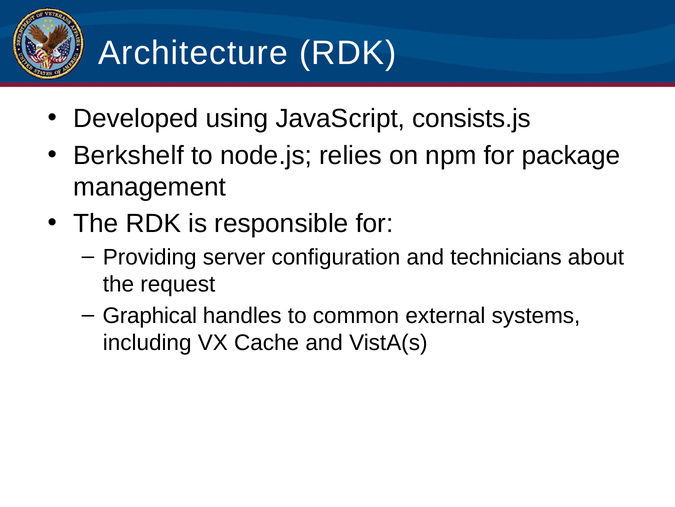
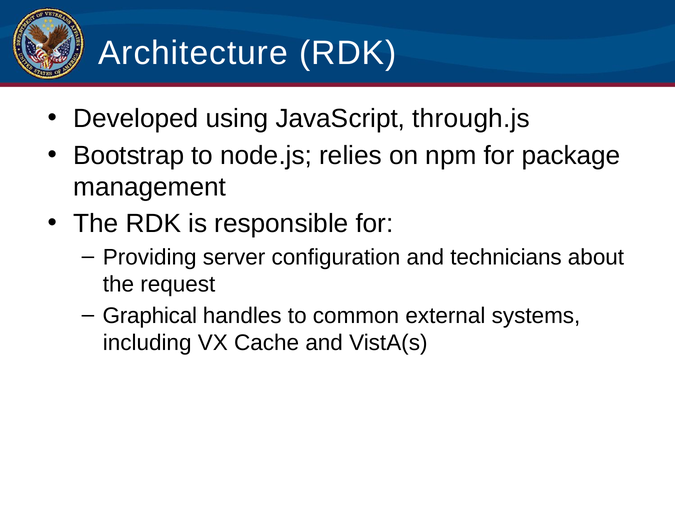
consists.js: consists.js -> through.js (471, 118)
Berkshelf: Berkshelf -> Bootstrap (129, 155)
